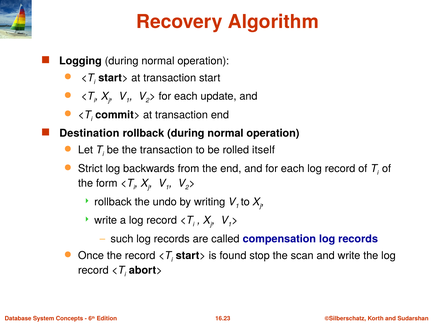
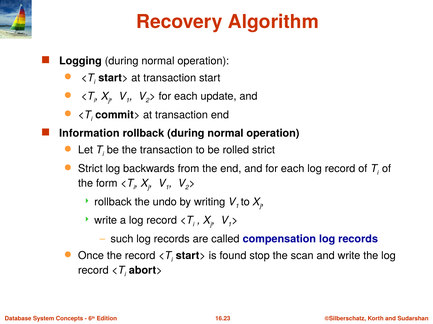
Destination: Destination -> Information (89, 134)
rolled itself: itself -> strict (264, 150)
